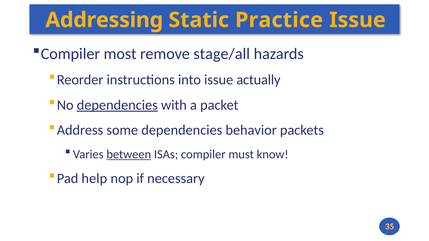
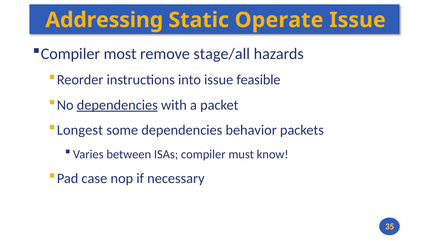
Practice: Practice -> Operate (279, 20)
actually: actually -> feasible (258, 80)
Address: Address -> Longest (80, 130)
between underline: present -> none (129, 154)
help: help -> case (94, 179)
